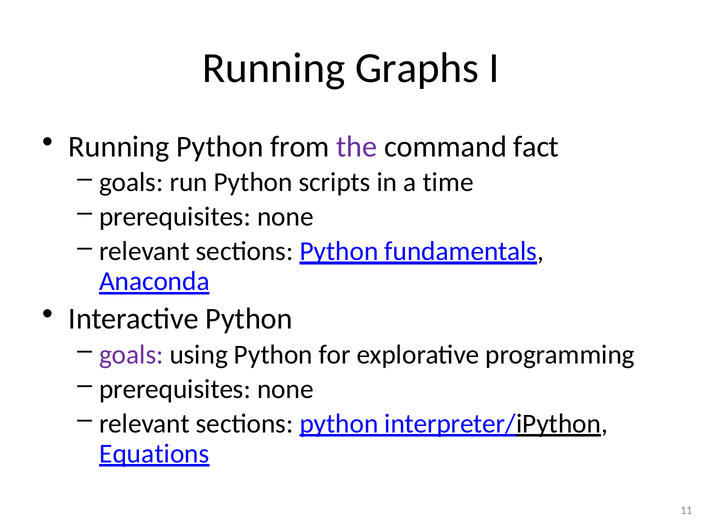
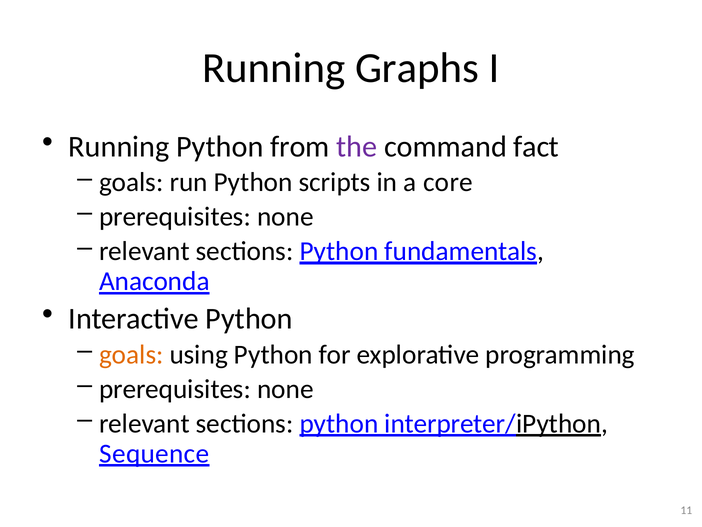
time: time -> core (448, 182)
goals colour: purple -> orange (131, 354)
Equations: Equations -> Sequence (154, 453)
